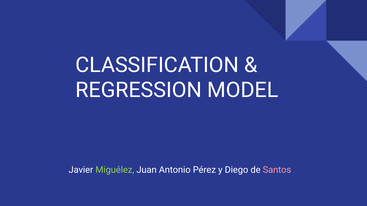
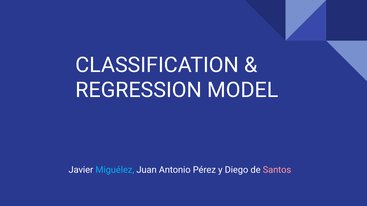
Miguélez colour: light green -> light blue (115, 170)
